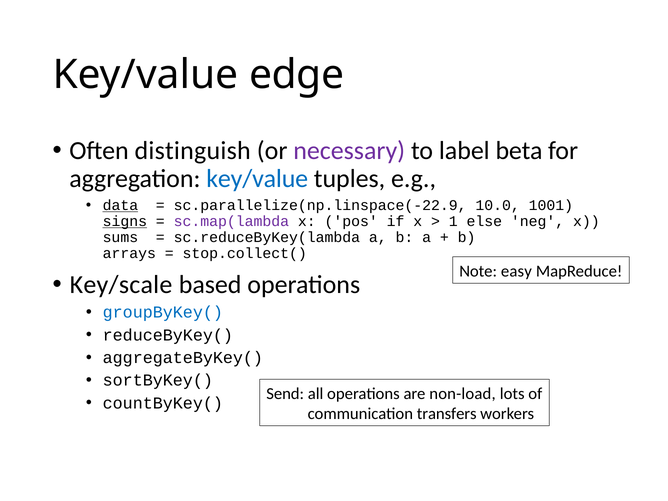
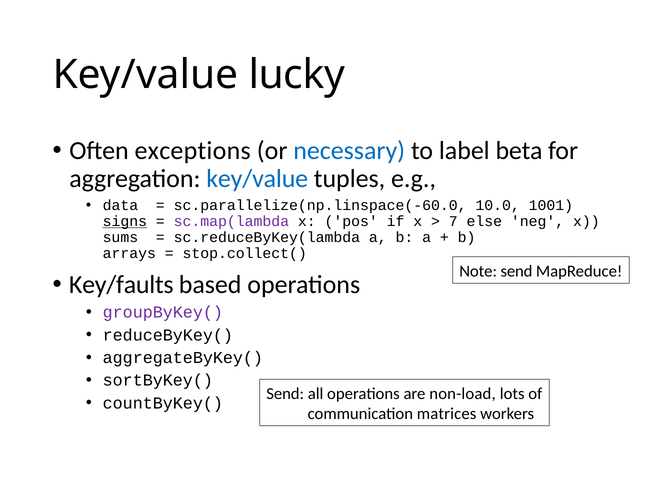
edge: edge -> lucky (297, 75)
distinguish: distinguish -> exceptions (193, 151)
necessary colour: purple -> blue (349, 151)
data underline: present -> none (120, 205)
sc.parallelize(np.linspace(-22.9: sc.parallelize(np.linspace(-22.9 -> sc.parallelize(np.linspace(-60.0 (320, 205)
1: 1 -> 7 (453, 221)
Note easy: easy -> send (517, 271)
Key/scale: Key/scale -> Key/faults (121, 285)
groupByKey( colour: blue -> purple (163, 312)
transfers: transfers -> matrices (447, 414)
